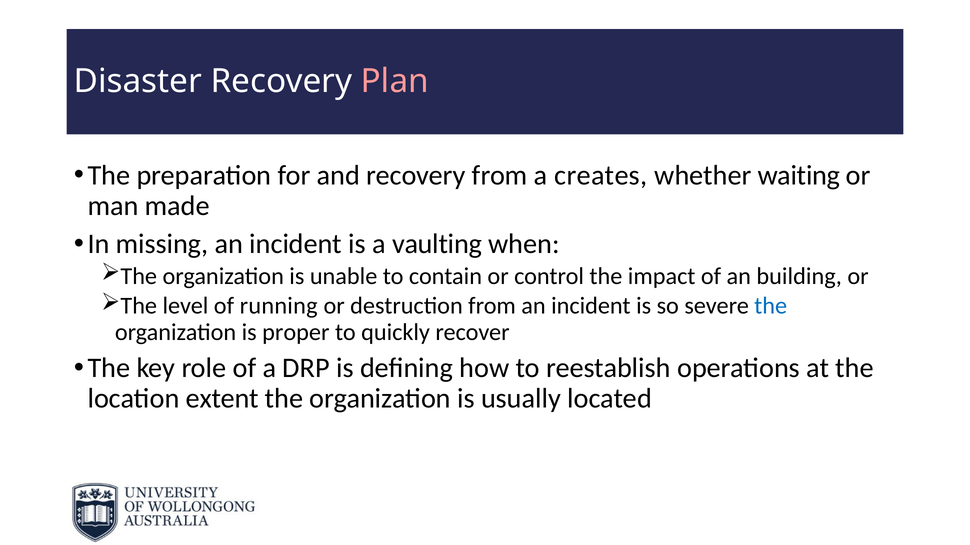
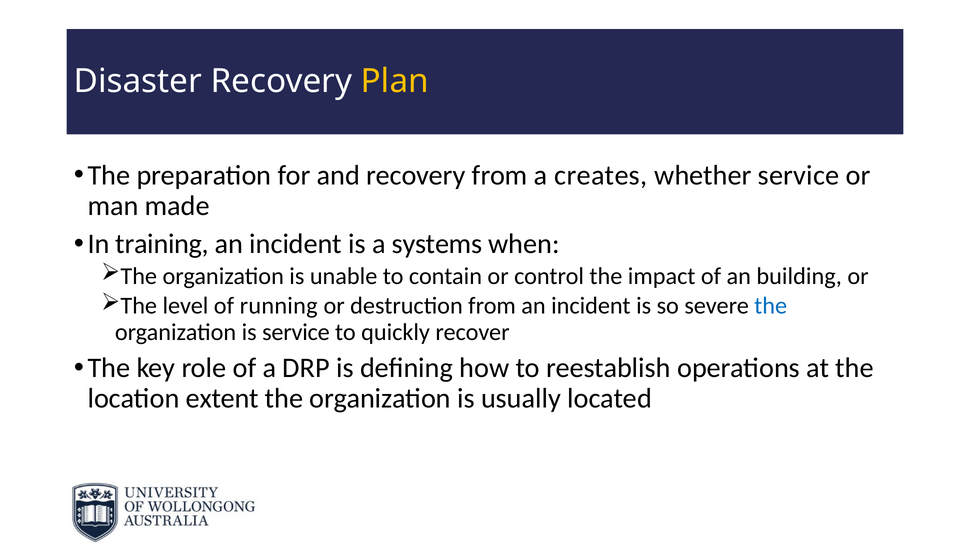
Plan colour: pink -> yellow (395, 82)
whether waiting: waiting -> service (799, 175)
missing: missing -> training (162, 244)
vaulting: vaulting -> systems (437, 244)
is proper: proper -> service (296, 332)
